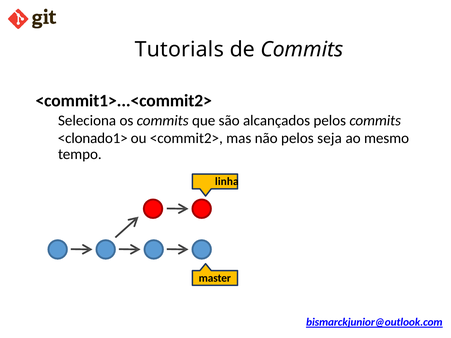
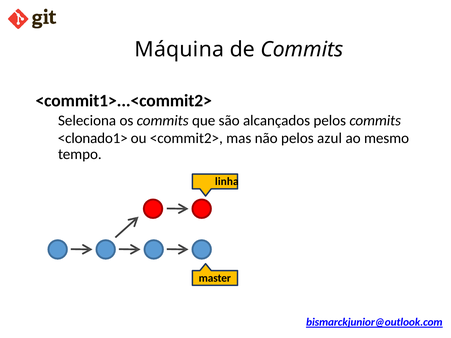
Tutorials: Tutorials -> Máquina (179, 50)
seja: seja -> azul (330, 138)
